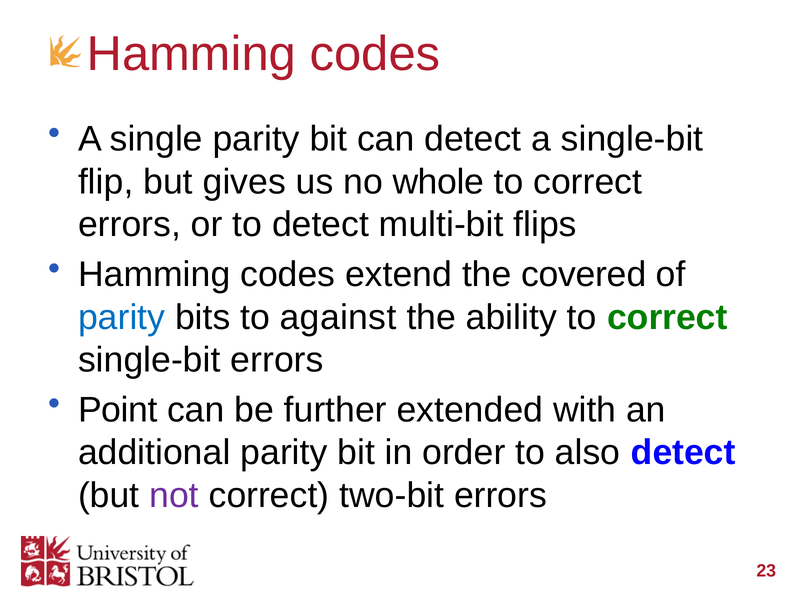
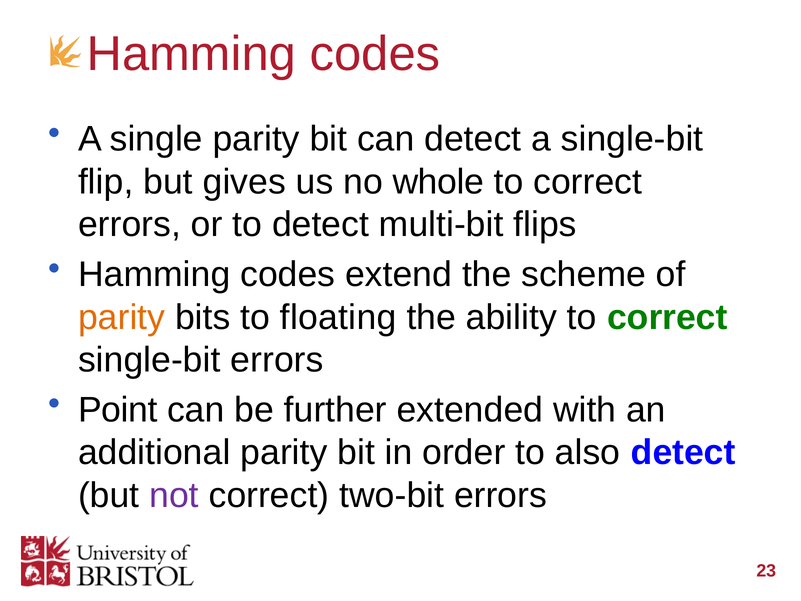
covered: covered -> scheme (584, 274)
parity colour: blue -> orange (122, 317)
against: against -> floating (338, 317)
